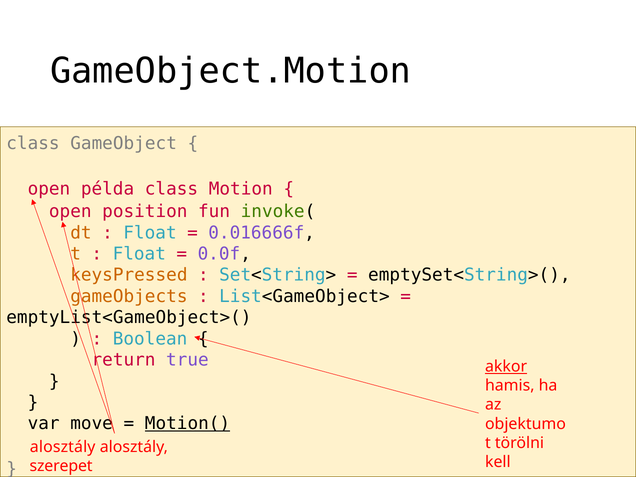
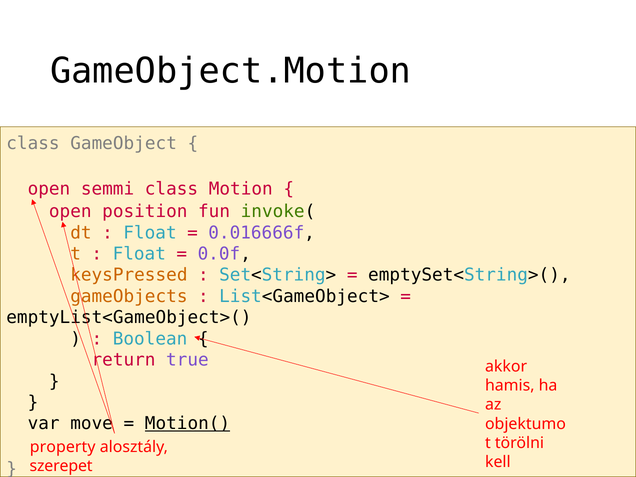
példa: példa -> semmi (108, 189)
akkor underline: present -> none (506, 367)
alosztály: alosztály -> property (63, 447)
